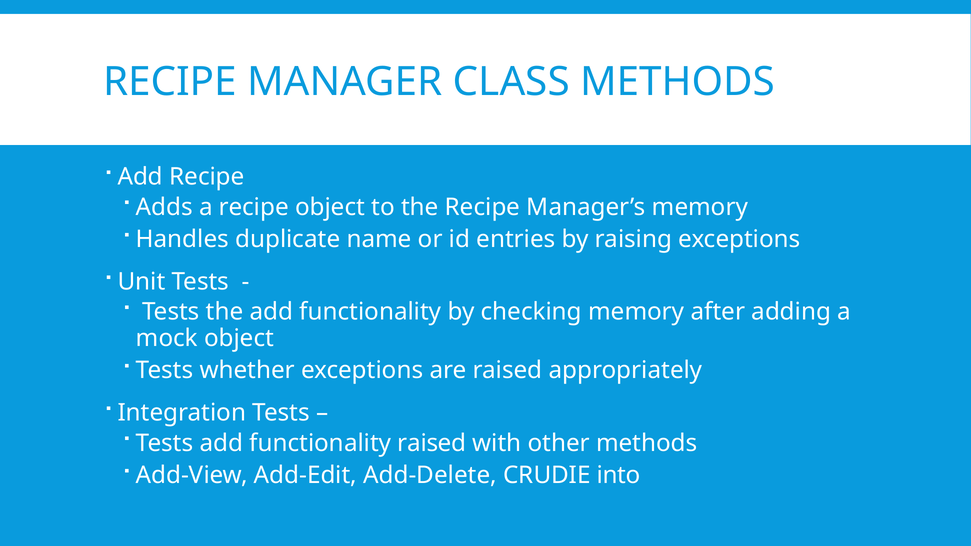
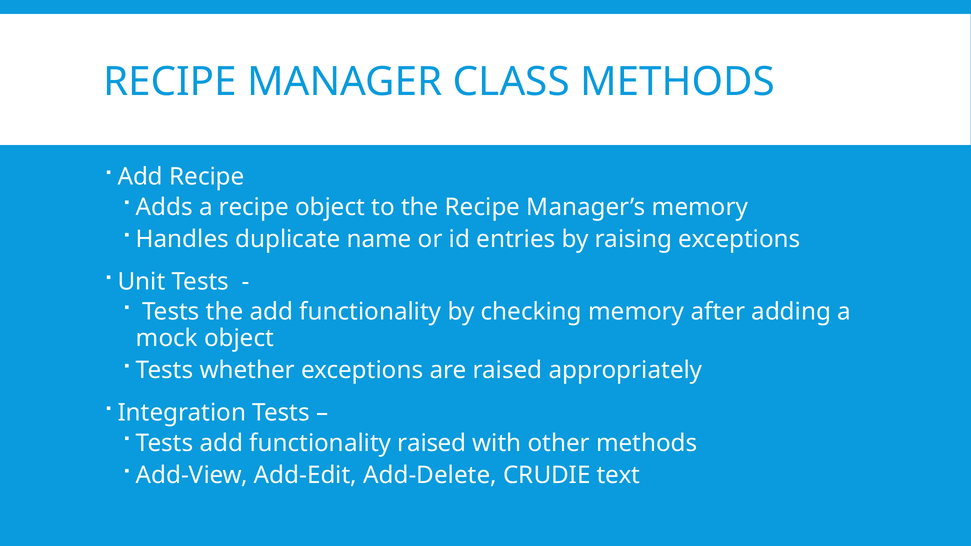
into: into -> text (619, 475)
